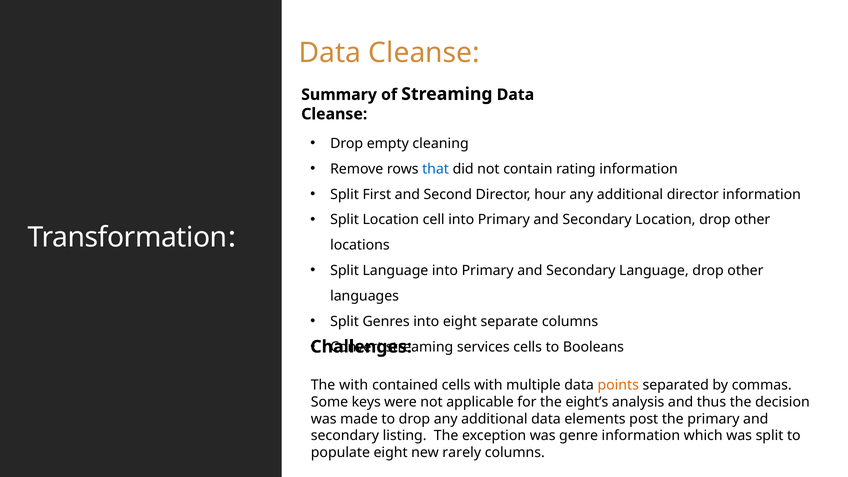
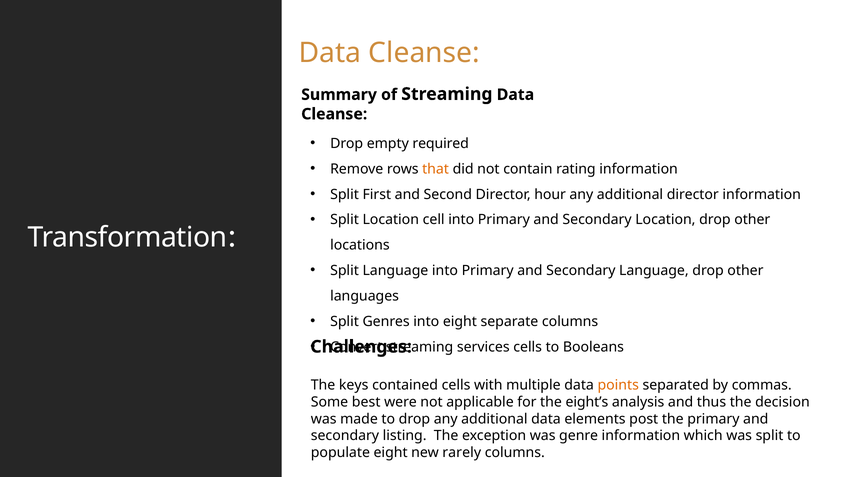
cleaning: cleaning -> required (441, 144)
that colour: blue -> orange (436, 169)
The with: with -> keys (354, 385)
keys: keys -> best (366, 402)
